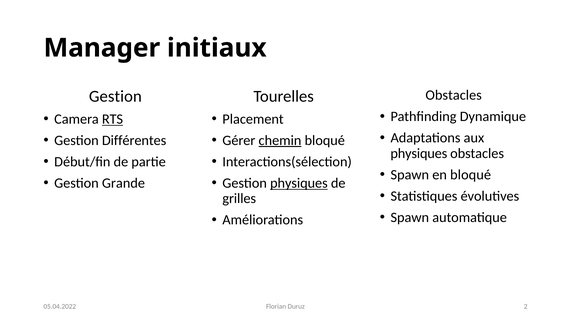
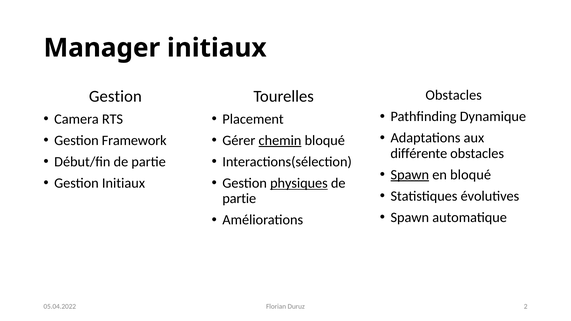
RTS underline: present -> none (112, 119)
Différentes: Différentes -> Framework (134, 141)
physiques: physiques -> différente (419, 153)
Spawn underline: none -> present (410, 175)
Gestion Grande: Grande -> Initiaux (123, 183)
grilles: grilles -> partie (239, 199)
